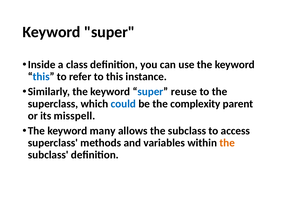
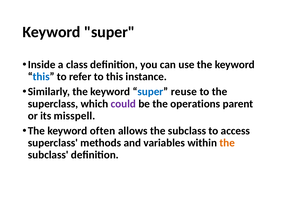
could colour: blue -> purple (123, 104)
complexity: complexity -> operations (195, 104)
many: many -> often (103, 131)
